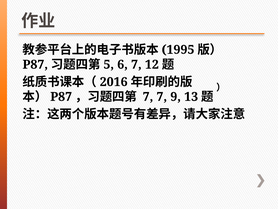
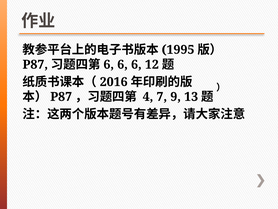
5: 5 -> 6 (109, 64)
7: 7 -> 6 (136, 64)
7: 7 -> 4 (148, 97)
